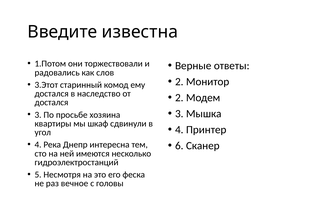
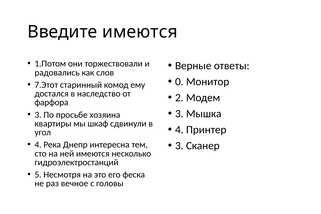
Введите известна: известна -> имеются (140, 32)
2: 2 -> 0 (179, 82)
3.Этот: 3.Этот -> 7.Этот (46, 85)
достался: достался -> фарфора (51, 102)
6: 6 -> 3 (179, 146)
